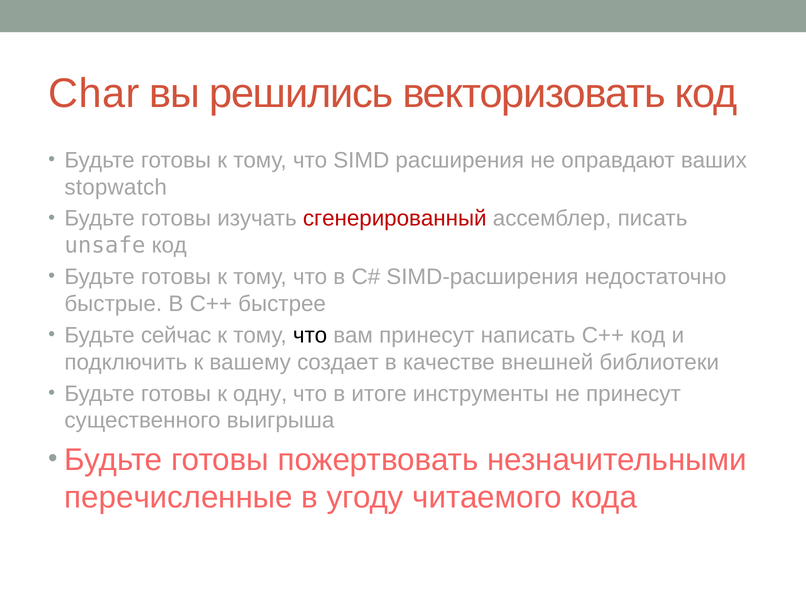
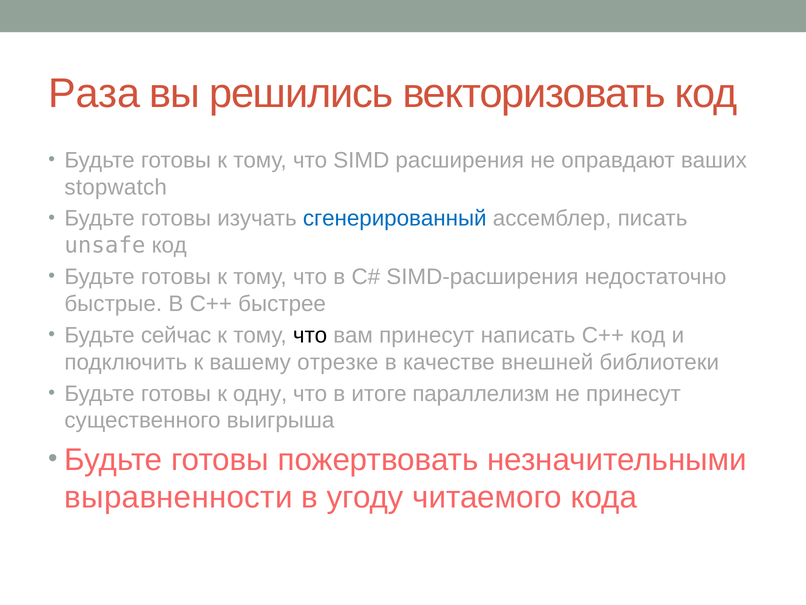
Char: Char -> Раза (94, 94)
сгенерированный colour: red -> blue (395, 218)
создает: создает -> отрезке (338, 362)
инструменты: инструменты -> параллелизм (481, 393)
перечисленные: перечисленные -> выравненности (178, 497)
